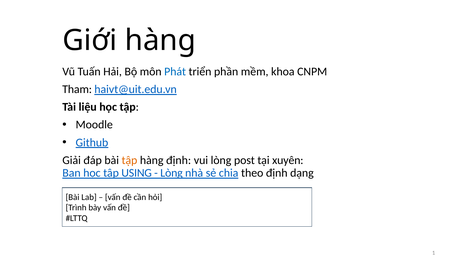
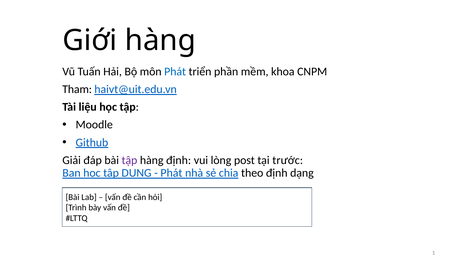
tập colour: orange -> purple (129, 160)
xuyên: xuyên -> trước (288, 160)
USING: USING -> DUNG (137, 173)
Lòng: Lòng -> Phát (171, 173)
